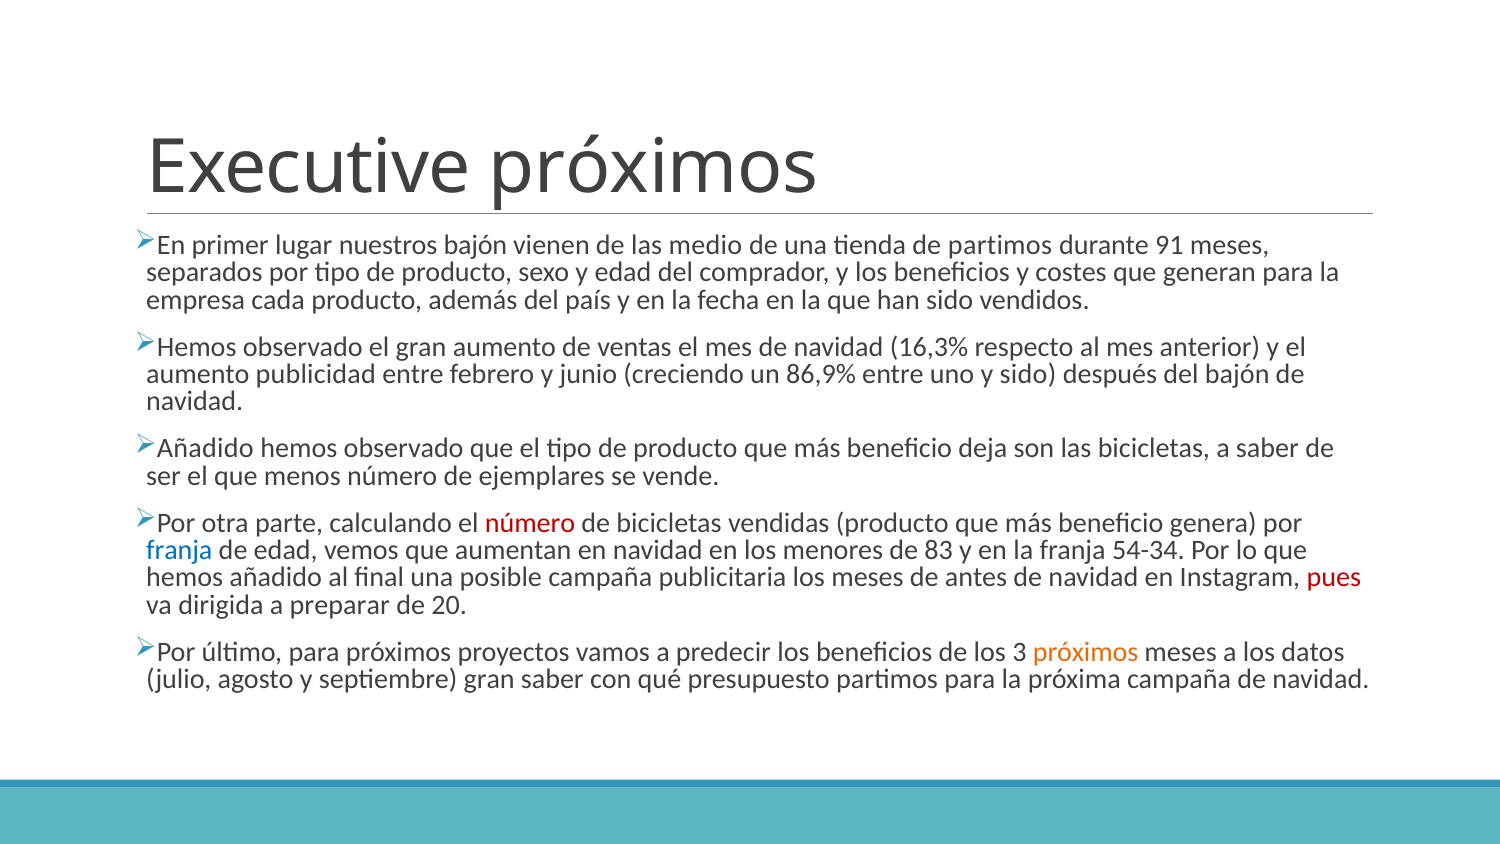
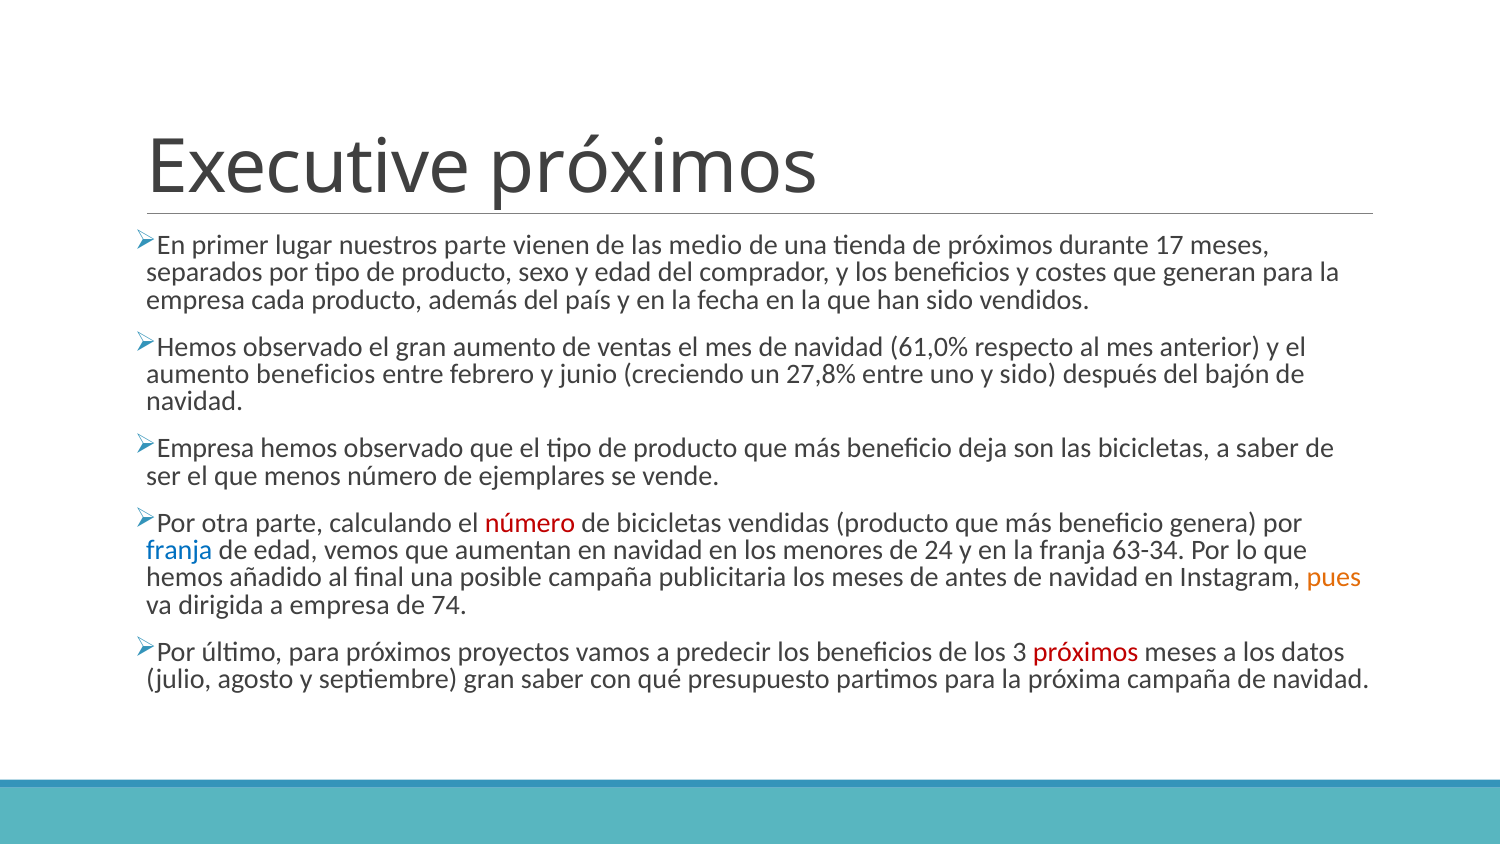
nuestros bajón: bajón -> parte (475, 245)
de partimos: partimos -> próximos (1000, 245)
91: 91 -> 17 (1169, 245)
16,3%: 16,3% -> 61,0% (929, 347)
aumento publicidad: publicidad -> beneficios (316, 374)
86,9%: 86,9% -> 27,8% (821, 374)
Añadido: Añadido -> Empresa (206, 449)
83: 83 -> 24 (939, 550)
54-34: 54-34 -> 63-34 (1148, 550)
pues colour: red -> orange (1334, 577)
a preparar: preparar -> empresa (340, 605)
20: 20 -> 74 (449, 605)
próximos colour: orange -> red (1086, 652)
